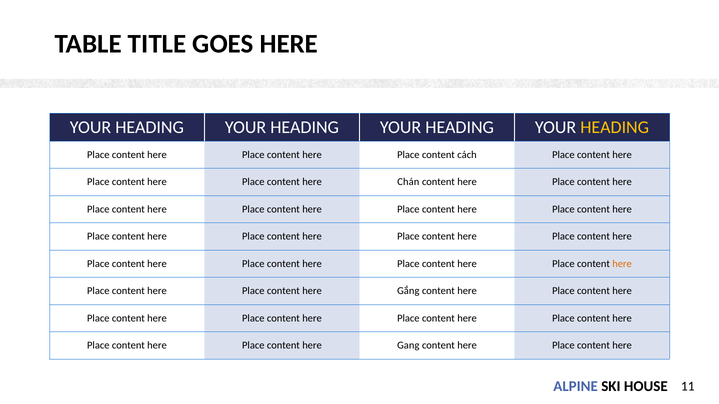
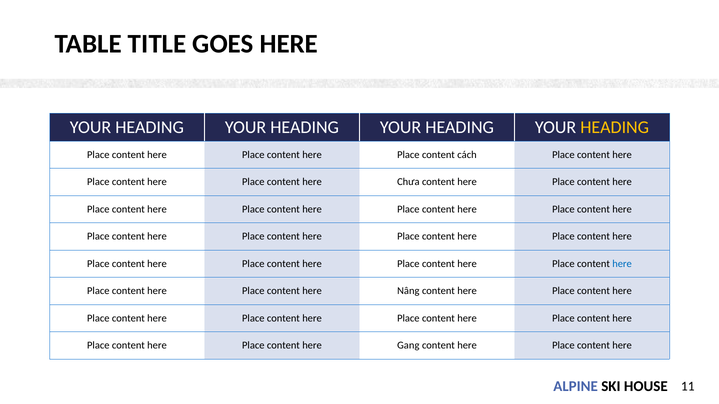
Chán: Chán -> Chưa (408, 182)
here colour: orange -> blue (622, 264)
Gắng: Gắng -> Nâng (408, 291)
